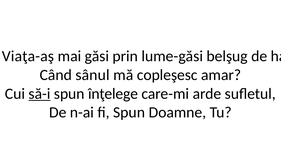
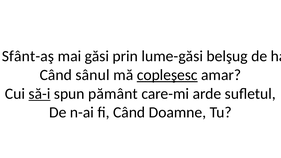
Viaţa-aş: Viaţa-aş -> Sfânt-aş (28, 56)
copleşesc underline: none -> present (167, 75)
înţelege: înţelege -> pământ (113, 94)
fi Spun: Spun -> Când (129, 112)
